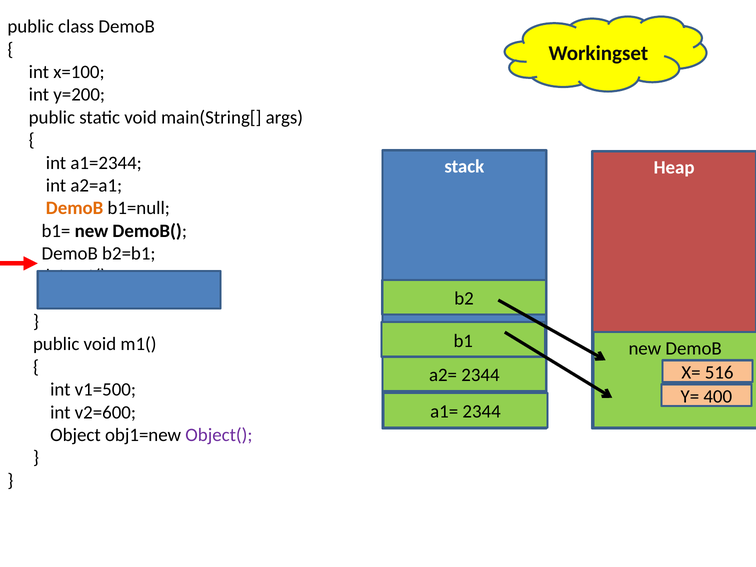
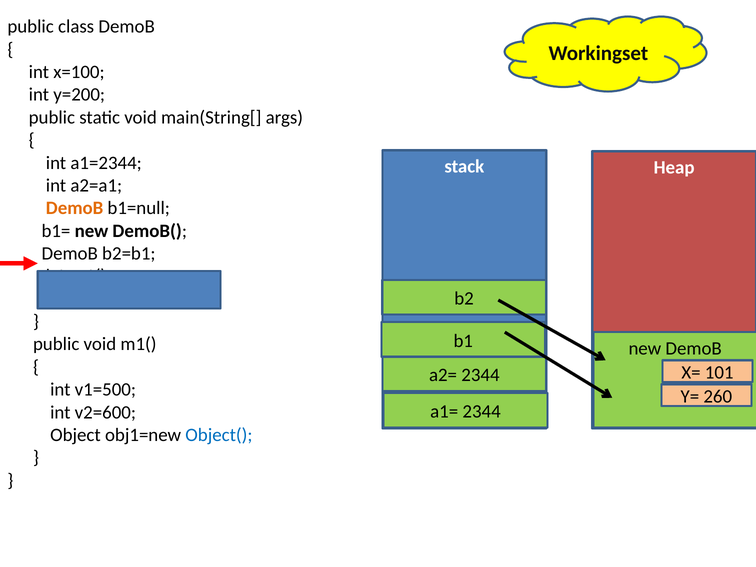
516: 516 -> 101 (719, 372)
400: 400 -> 260 (718, 396)
Object( colour: purple -> blue (219, 435)
